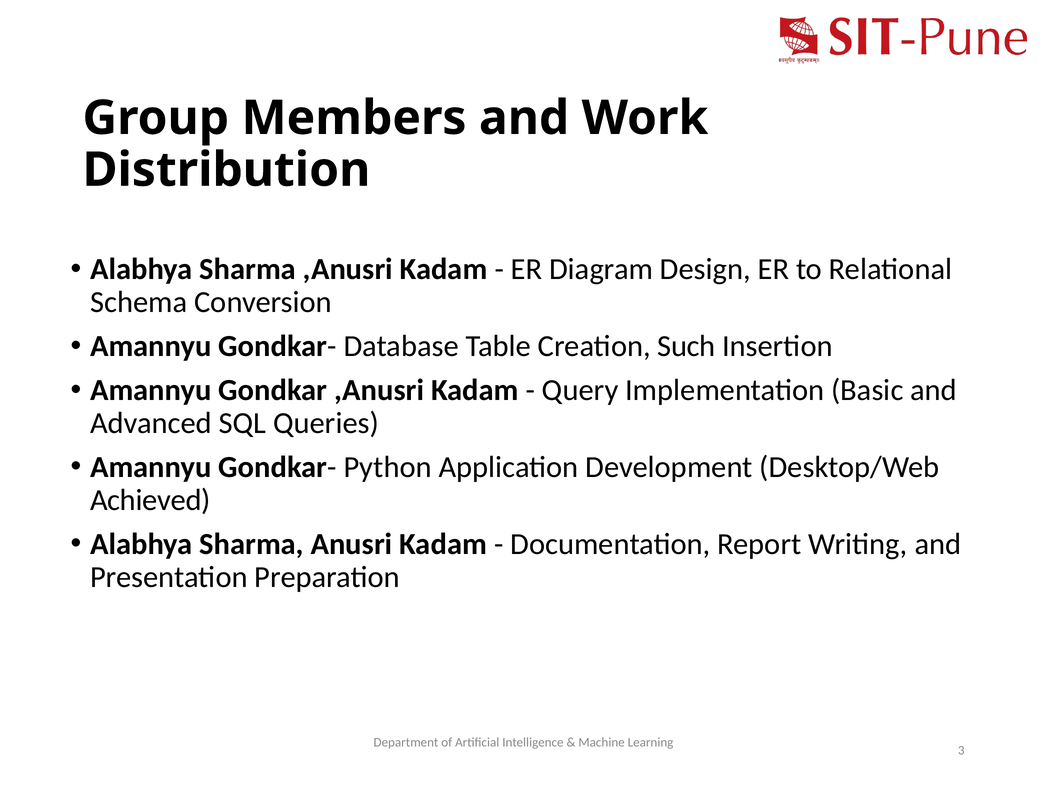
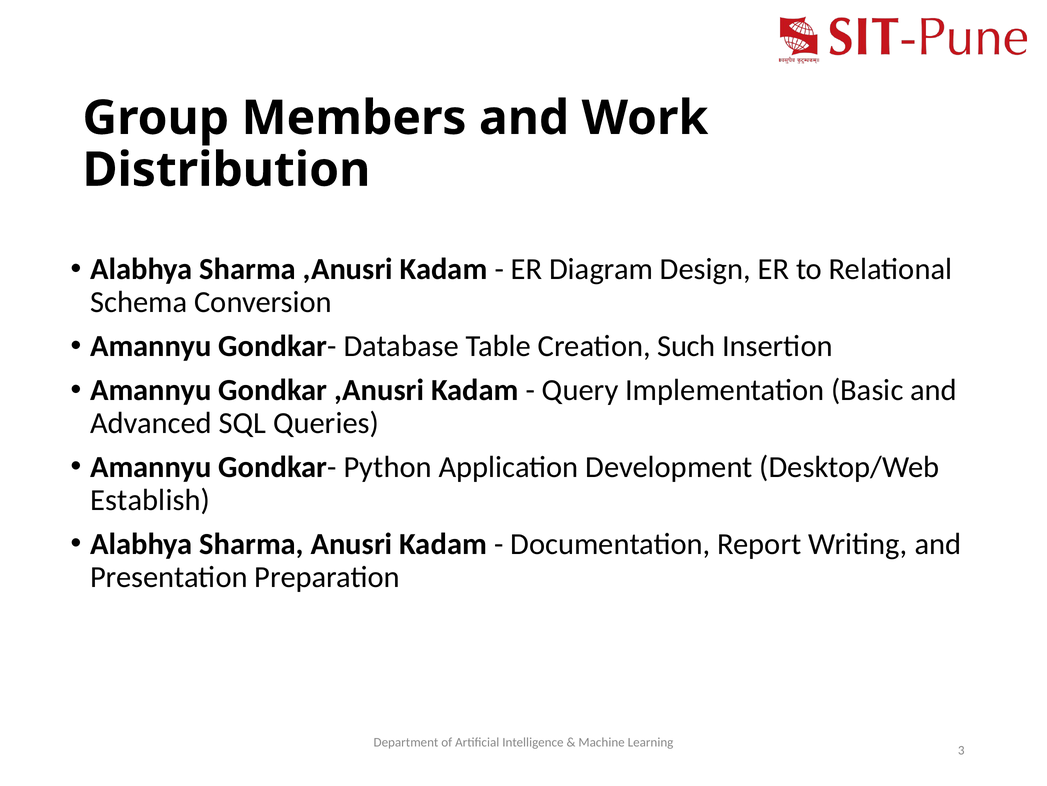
Achieved: Achieved -> Establish (150, 500)
